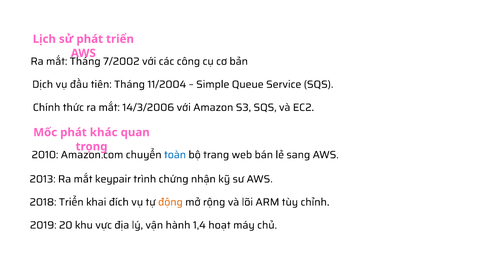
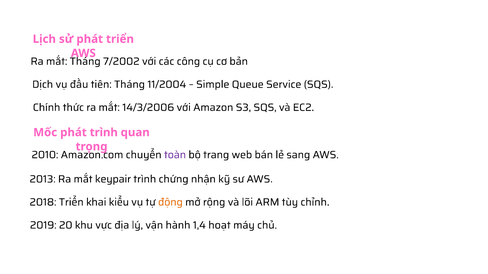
phát khác: khác -> trình (104, 133)
toàn colour: blue -> purple (175, 155)
đích: đích -> kiểu (119, 202)
